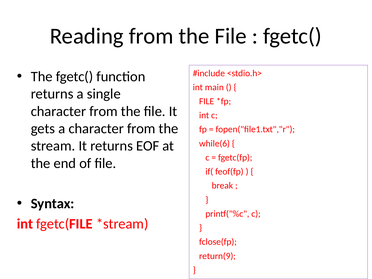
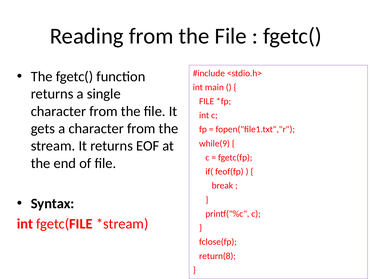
while(6: while(6 -> while(9 (214, 143)
return(9: return(9 -> return(8 (217, 256)
